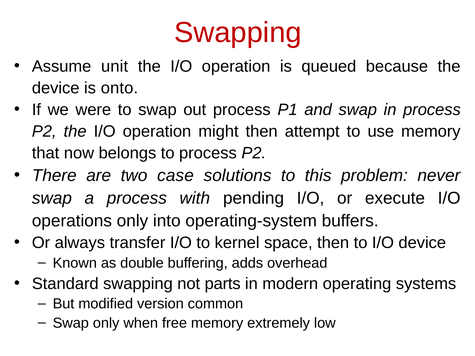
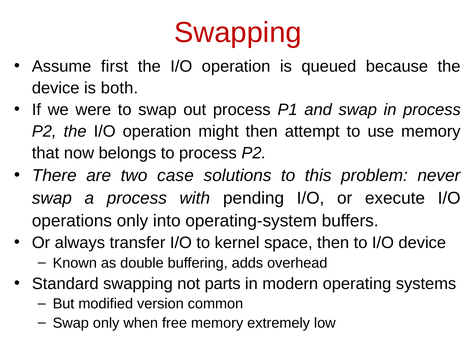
unit: unit -> first (115, 66)
onto: onto -> both (119, 88)
